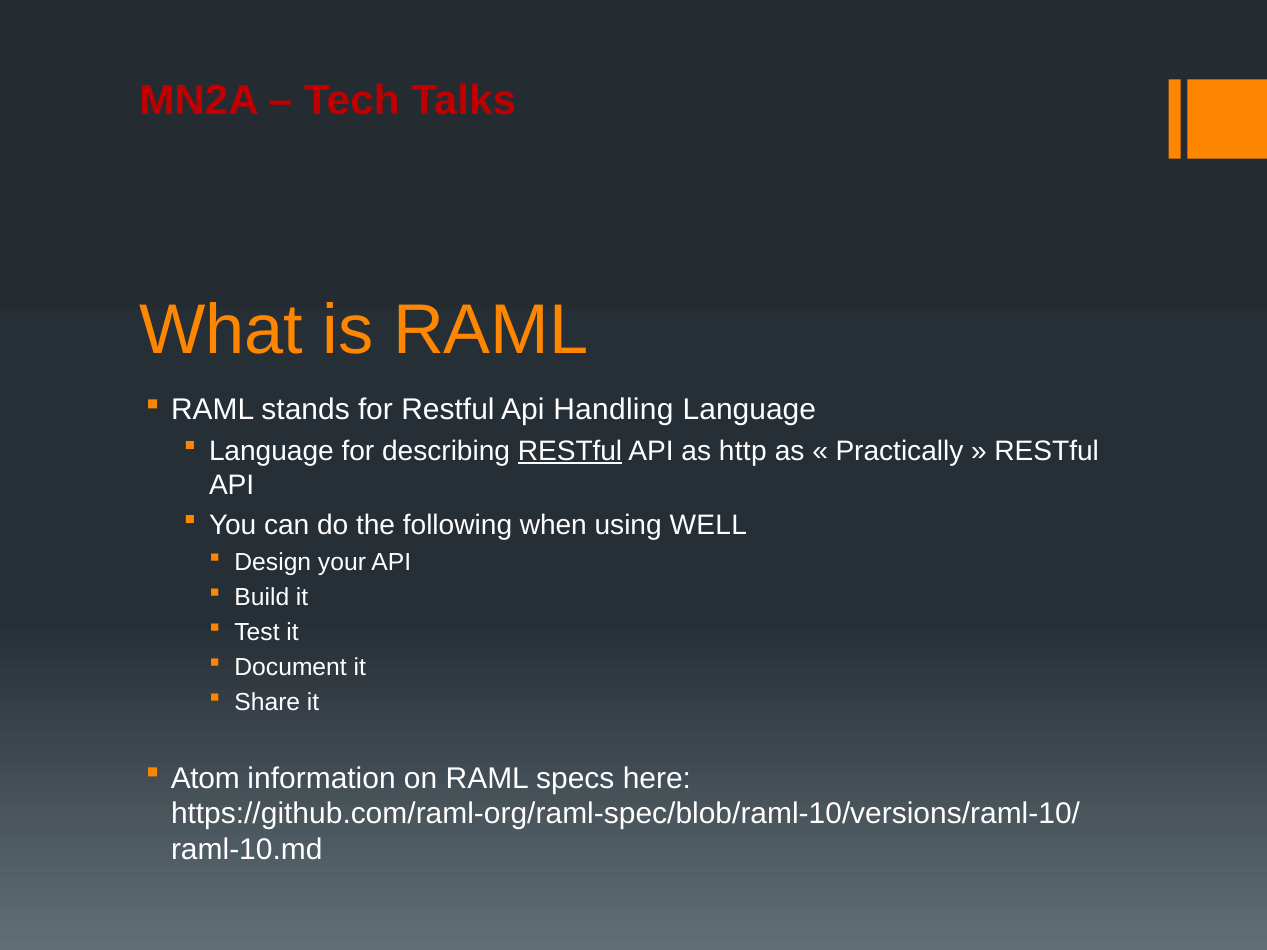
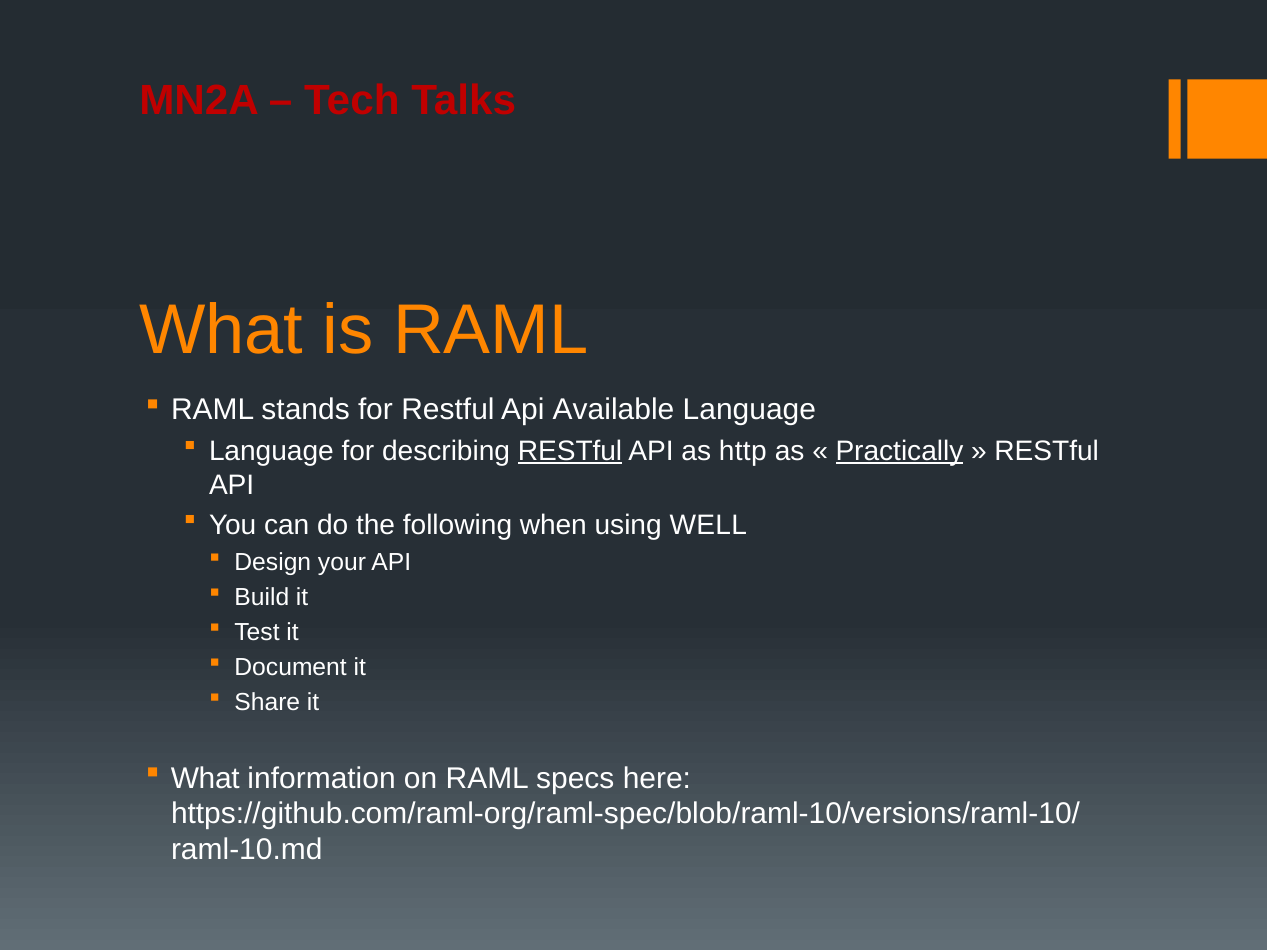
Handling: Handling -> Available (614, 410)
Practically underline: none -> present (899, 451)
Atom: Atom -> What (205, 778)
